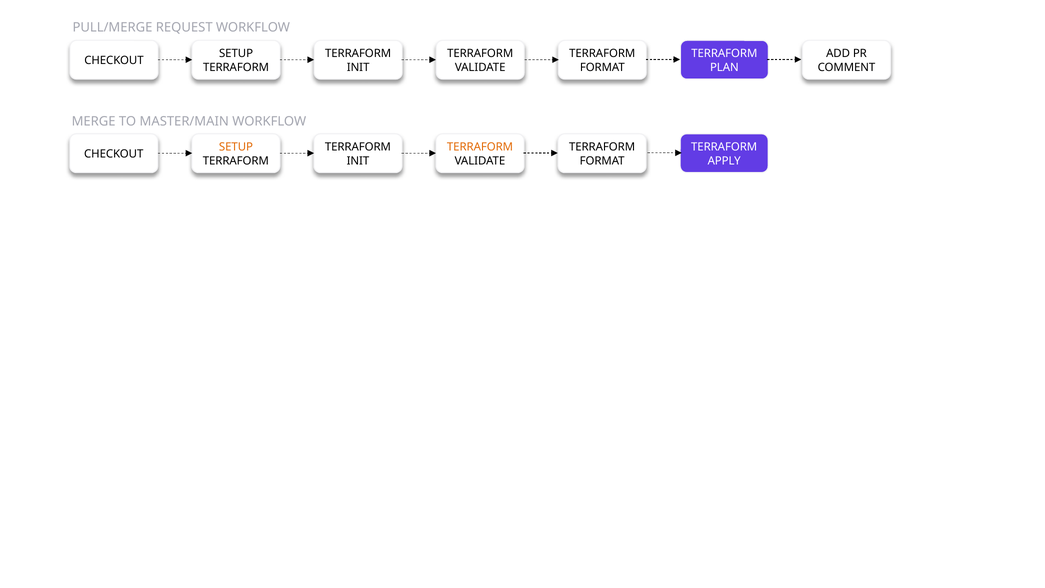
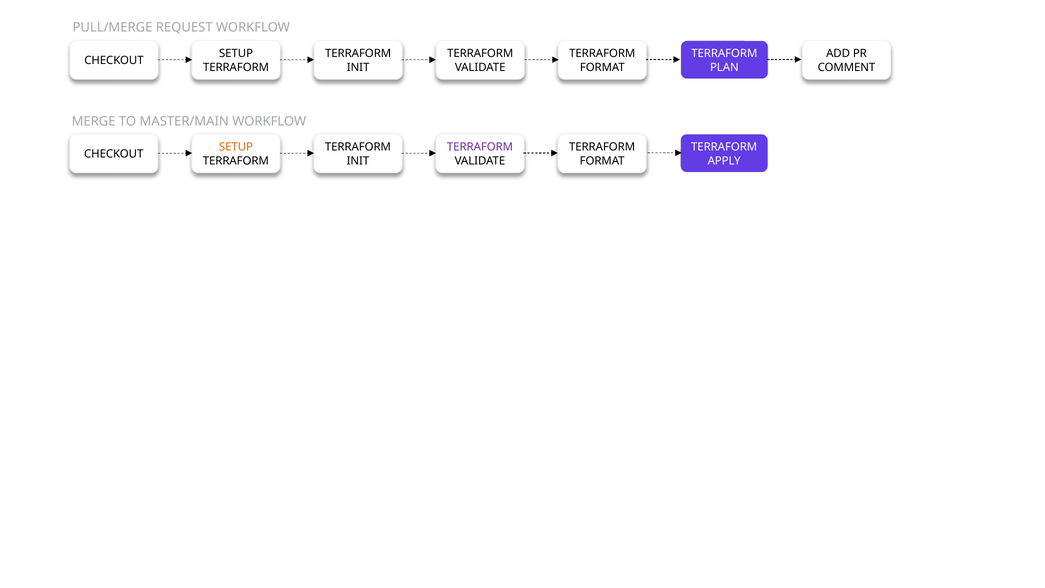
TERRAFORM colour: orange -> purple (480, 147)
